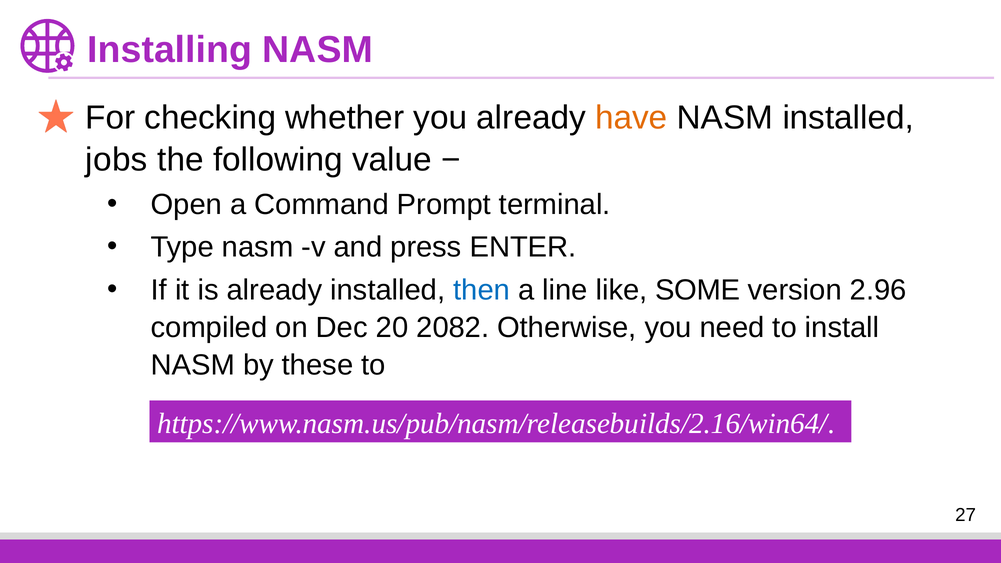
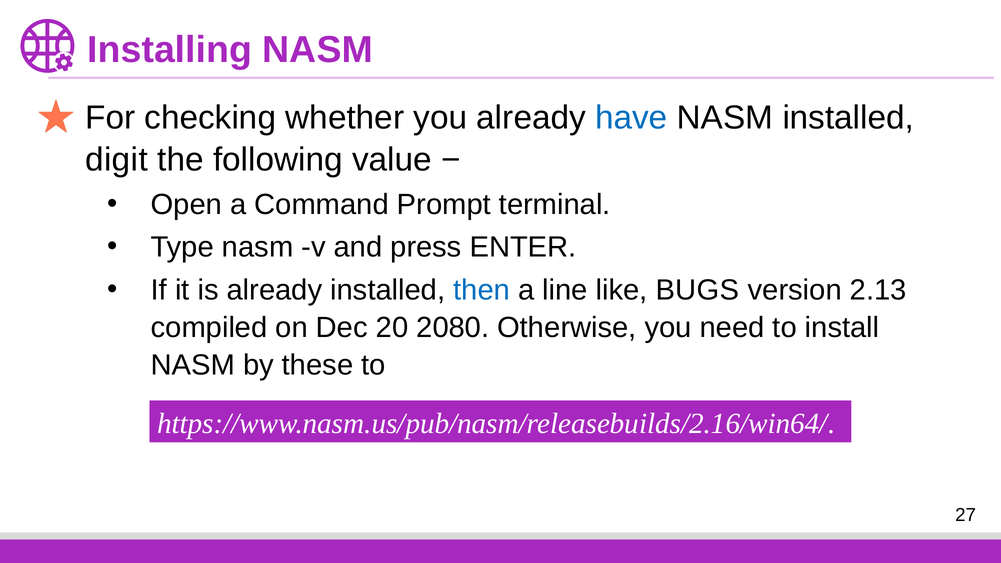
have colour: orange -> blue (631, 118)
jobs: jobs -> digit (117, 160)
SOME: SOME -> BUGS (698, 290)
2.96: 2.96 -> 2.13 (878, 290)
2082: 2082 -> 2080 (453, 328)
